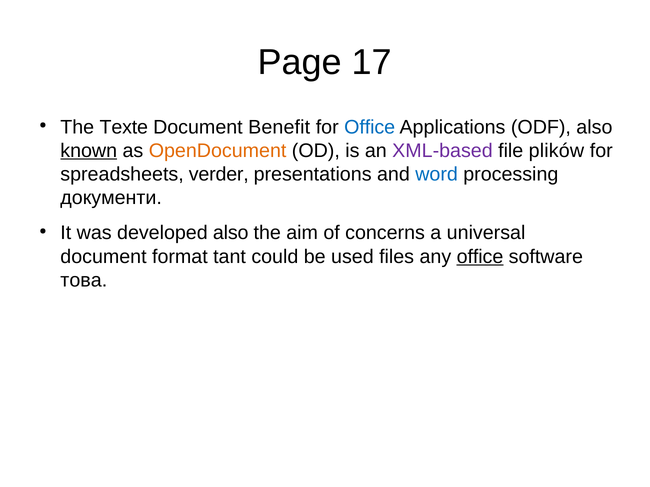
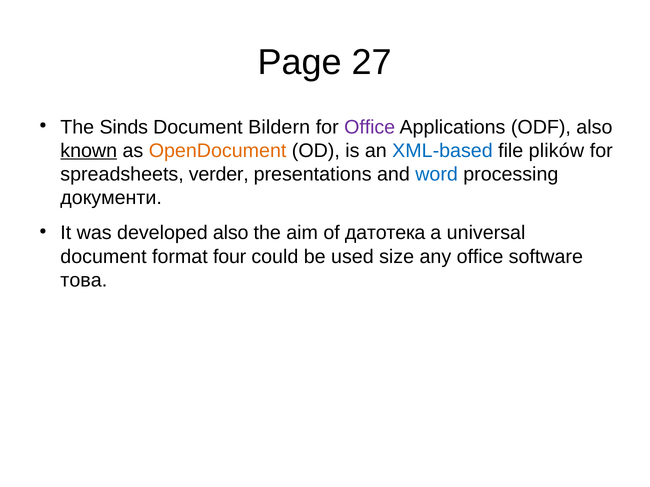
17: 17 -> 27 (372, 63)
Texte: Texte -> Sinds (124, 127)
Benefit: Benefit -> Bildern (279, 127)
Office colour: blue -> purple (370, 127)
XML-based colour: purple -> blue (442, 151)
concerns: concerns -> датотека (385, 233)
tant: tant -> four (230, 257)
files: files -> size (397, 257)
office underline: present -> none (480, 257)
